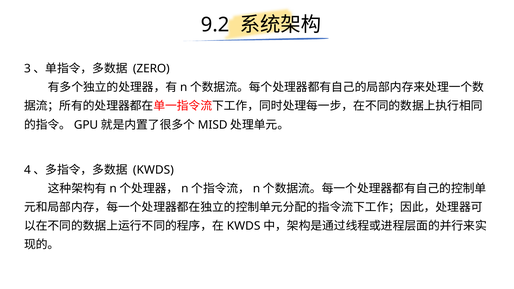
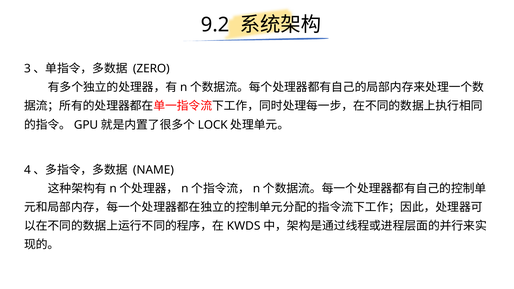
MISD: MISD -> LOCK (213, 125)
KWDS: KWDS -> NAME (153, 170)
